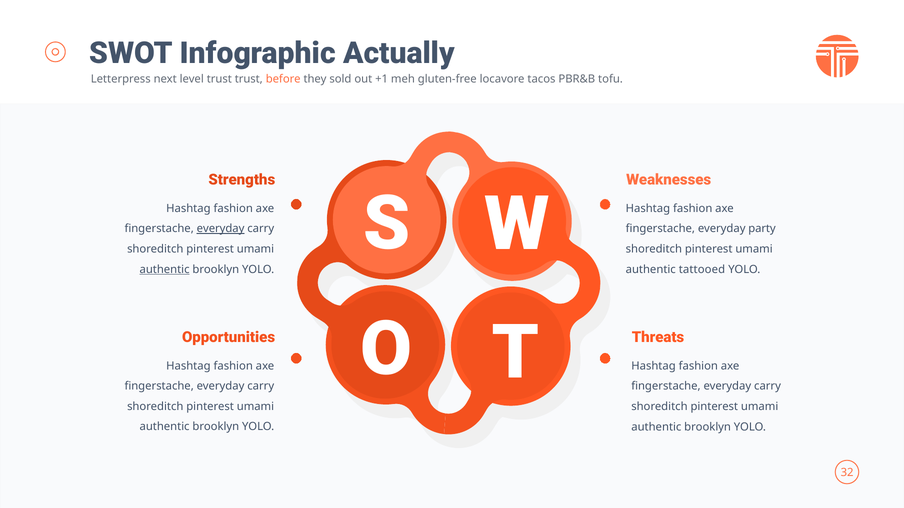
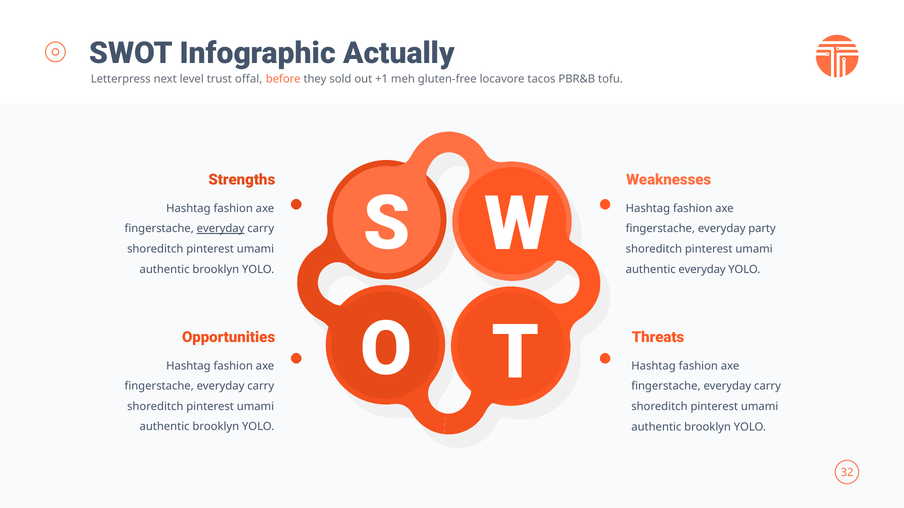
trust trust: trust -> offal (249, 79)
authentic underline: present -> none (165, 270)
authentic tattooed: tattooed -> everyday (702, 270)
